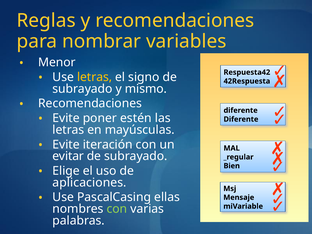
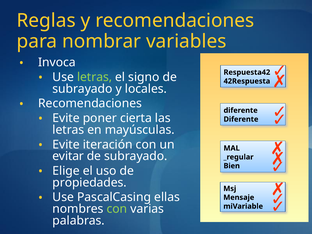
Menor: Menor -> Invoca (57, 62)
letras colour: yellow -> light green (95, 77)
mismo: mismo -> locales (146, 89)
estén: estén -> cierta (136, 118)
aplicaciones: aplicaciones -> propiedades (90, 183)
